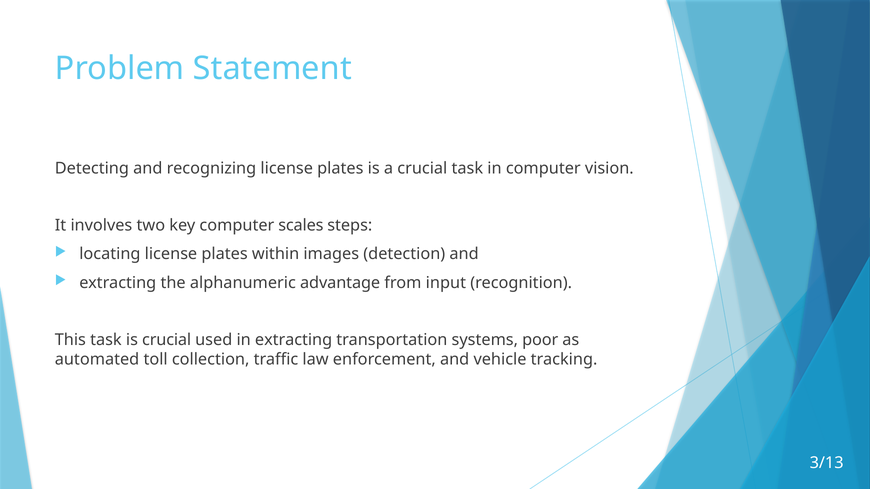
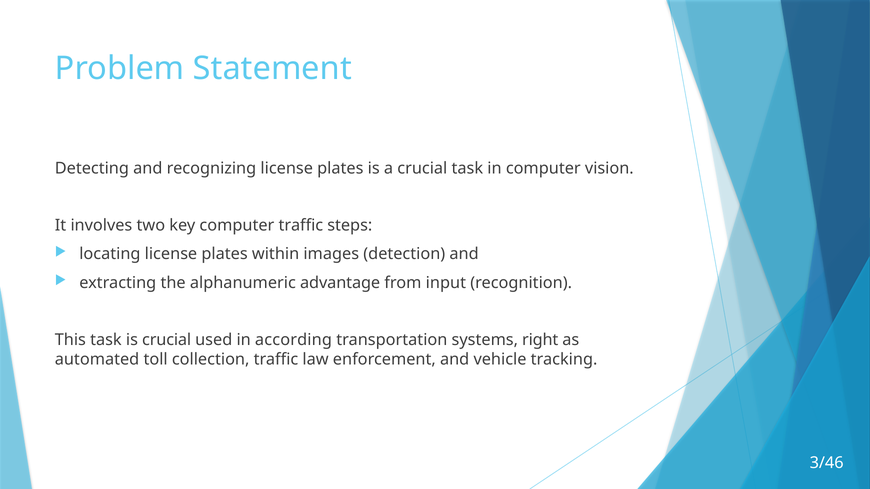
computer scales: scales -> traffic (301, 226)
in extracting: extracting -> according (293, 340)
poor: poor -> right (540, 340)
3/13: 3/13 -> 3/46 (827, 463)
